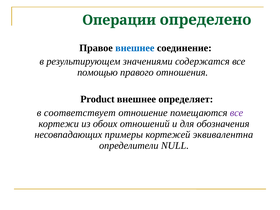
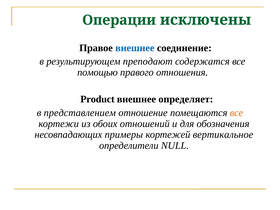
определено: определено -> исключены (206, 20)
значениями: значениями -> преподают (148, 61)
соответствует: соответствует -> представлением (80, 113)
все colour: purple -> orange (236, 113)
эквивалентна: эквивалентна -> вертикальное (223, 135)
